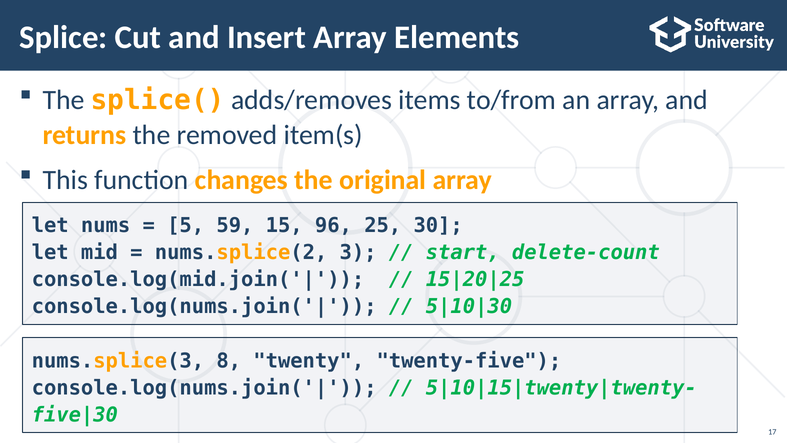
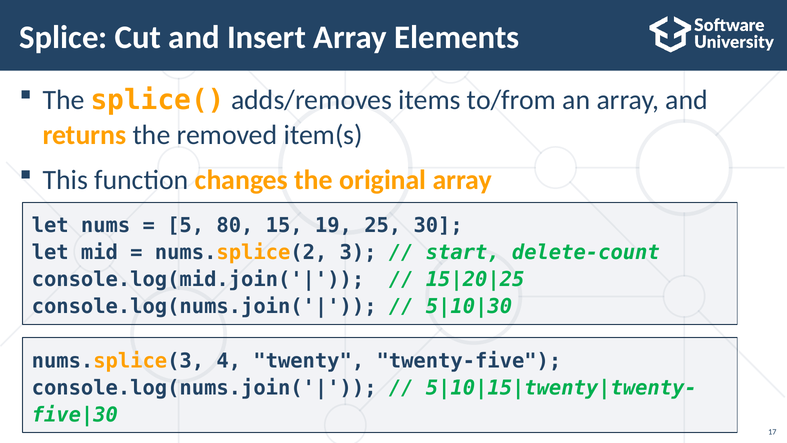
59: 59 -> 80 (235, 225)
96: 96 -> 19 (333, 225)
8: 8 -> 4 (229, 360)
